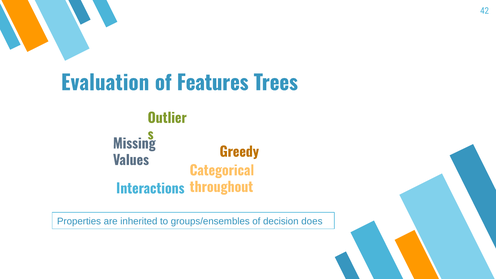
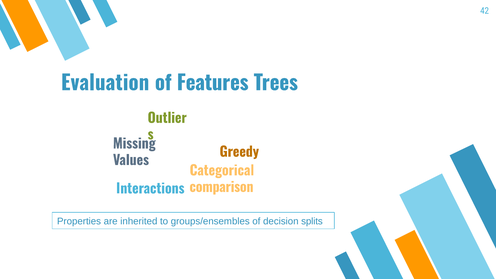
throughout: throughout -> comparison (221, 187)
does: does -> splits (312, 221)
